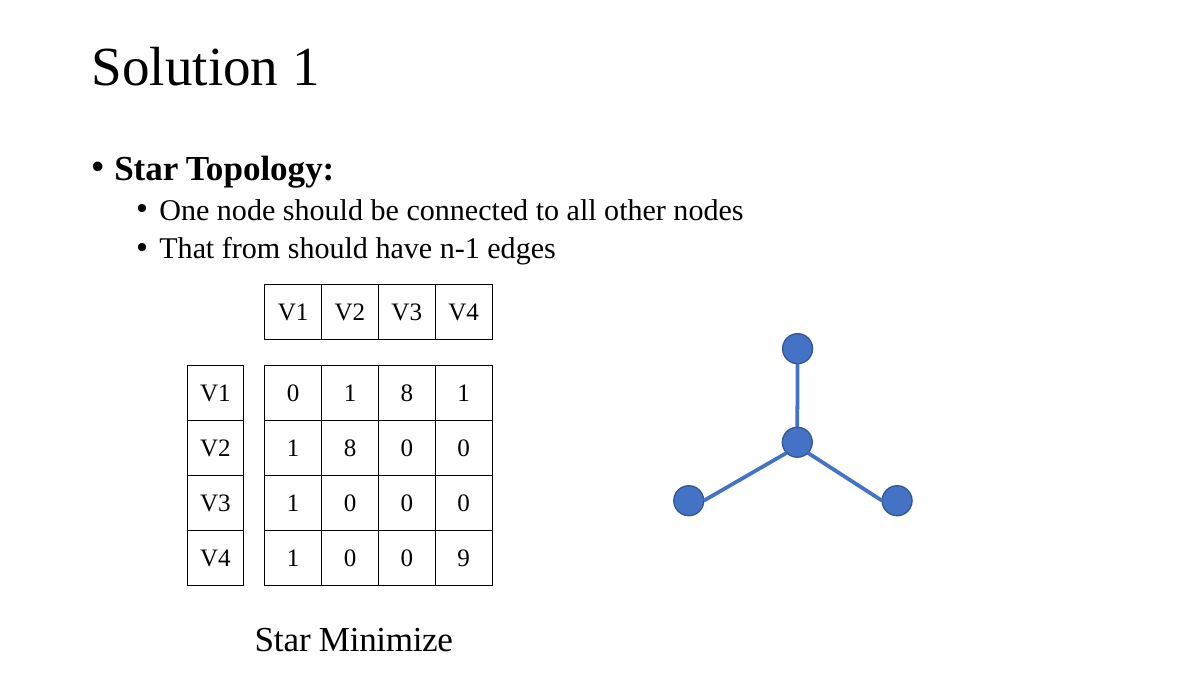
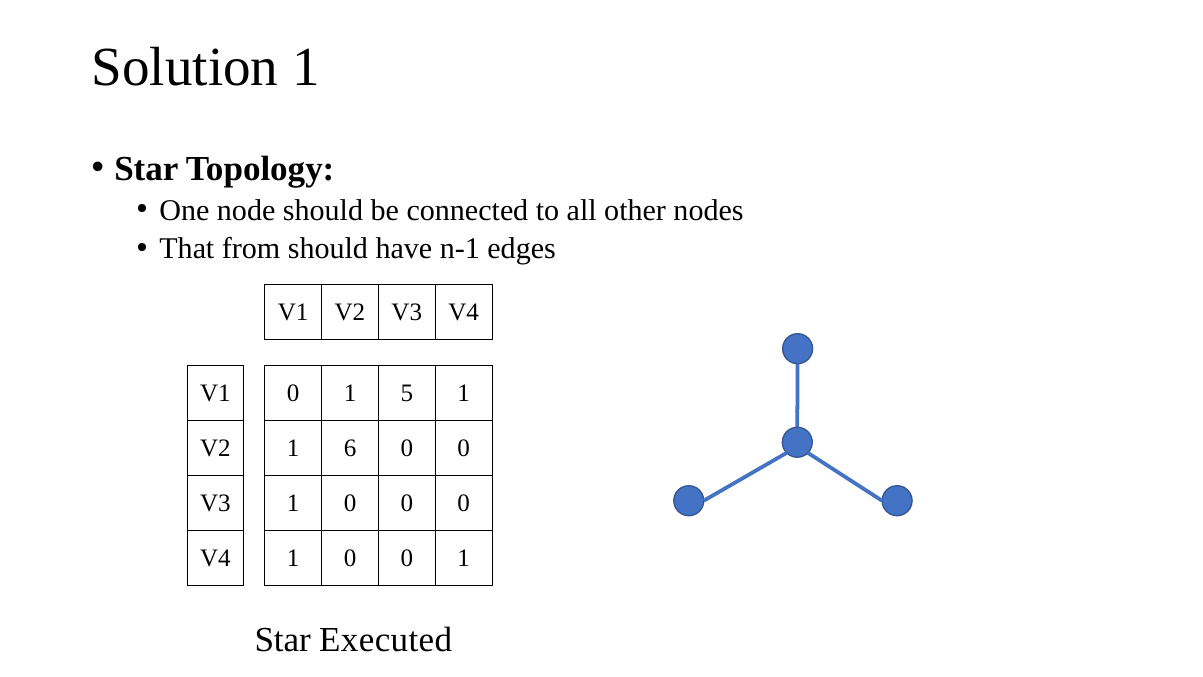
0 1 8: 8 -> 5 (407, 393)
8: 8 -> 6 (350, 448)
1 0 0 9: 9 -> 1 (464, 558)
Minimize: Minimize -> Executed (386, 640)
